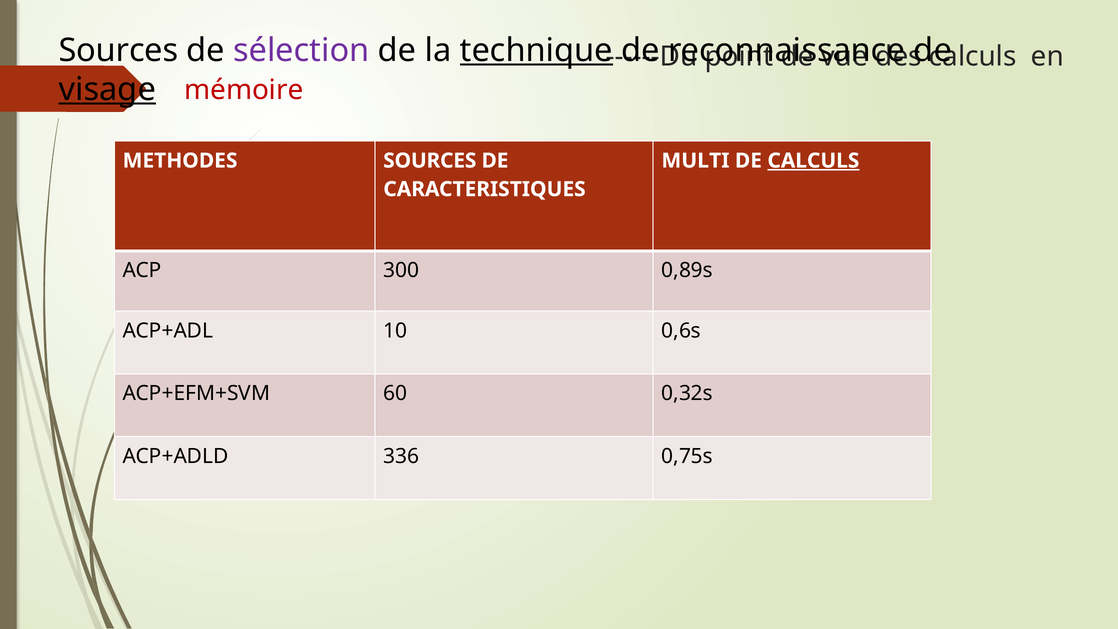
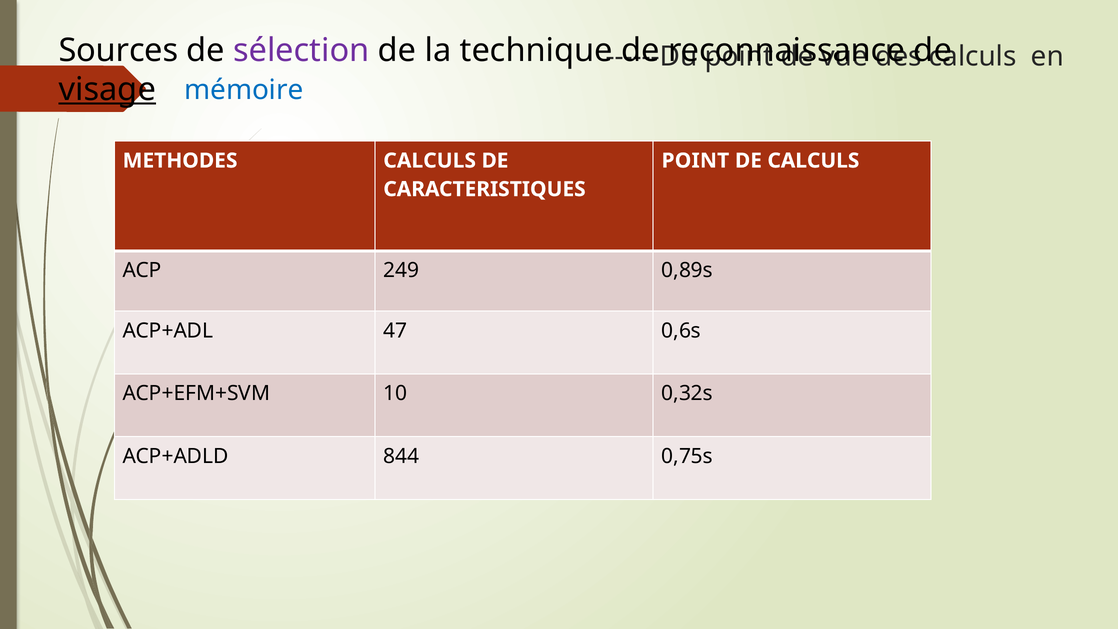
technique underline: present -> none (536, 50)
mémoire colour: red -> blue (244, 90)
METHODES SOURCES: SOURCES -> CALCULS (430, 161)
MULTI: MULTI -> POINT (695, 161)
CALCULS underline: present -> none (813, 161)
300: 300 -> 249 (401, 270)
10: 10 -> 47 (395, 331)
60: 60 -> 10 (395, 393)
336: 336 -> 844 (401, 456)
